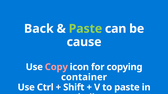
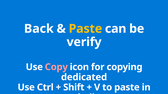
Paste colour: light green -> yellow (85, 29)
cause: cause -> verify (84, 42)
container: container -> dedicated (84, 78)
